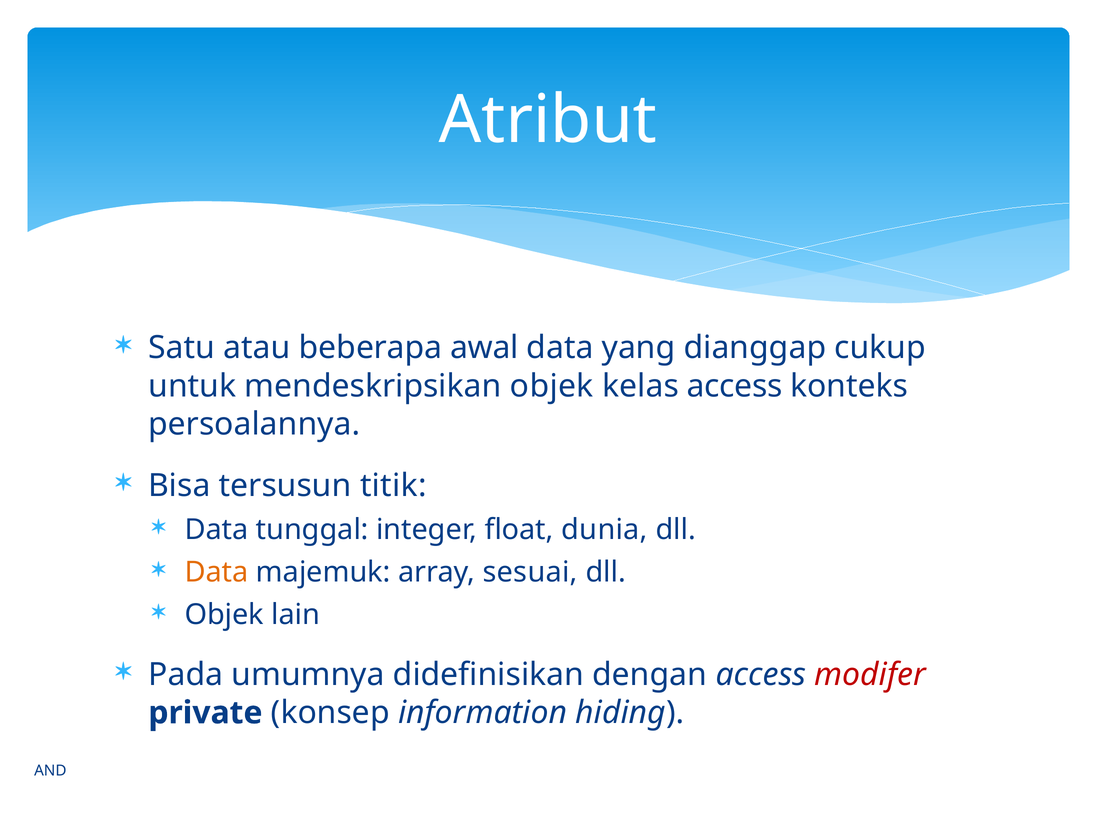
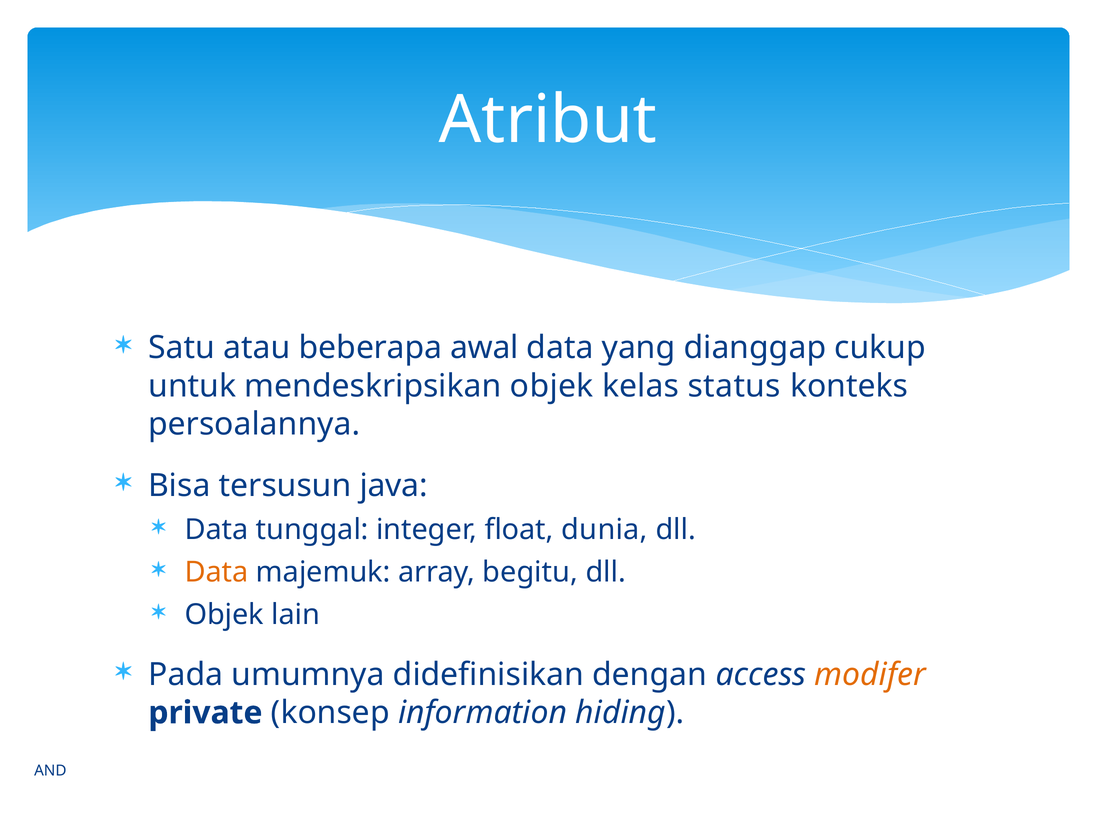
kelas access: access -> status (734, 386)
titik: titik -> java (394, 485)
sesuai: sesuai -> begitu (530, 572)
modifer colour: red -> orange (870, 674)
